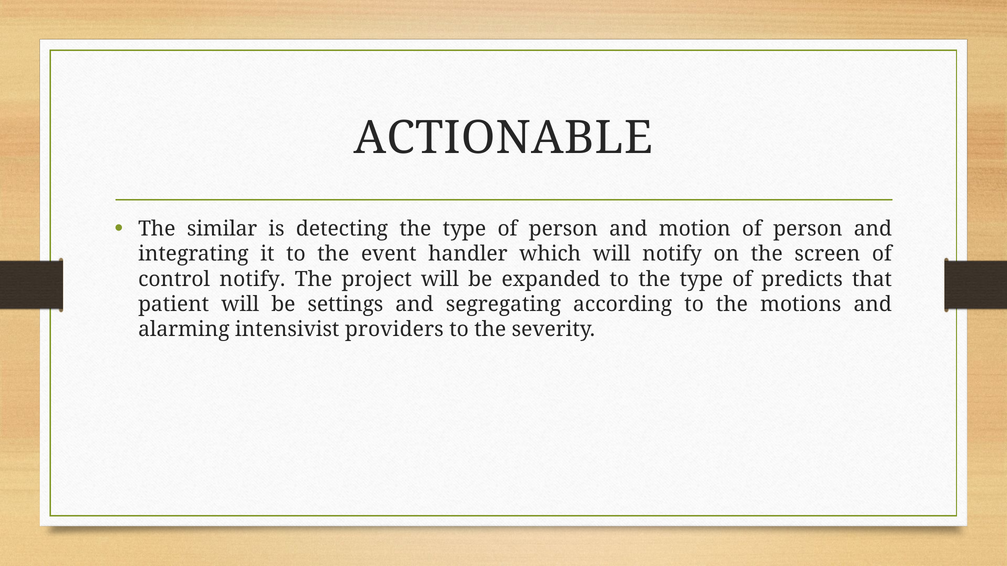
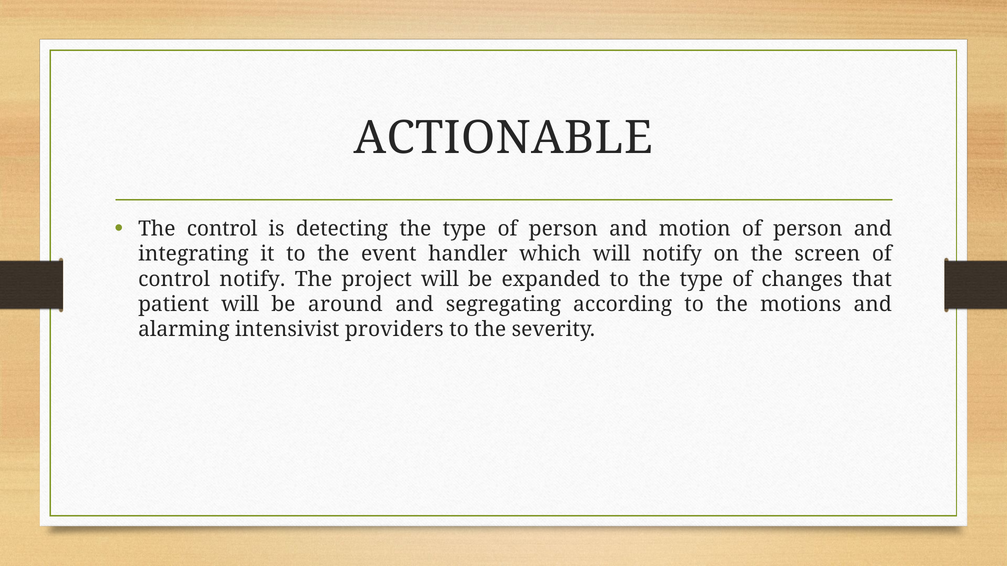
The similar: similar -> control (222, 229)
predicts: predicts -> changes (802, 279)
settings: settings -> around (345, 305)
